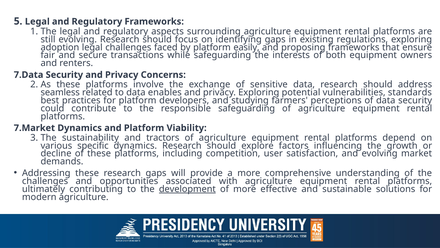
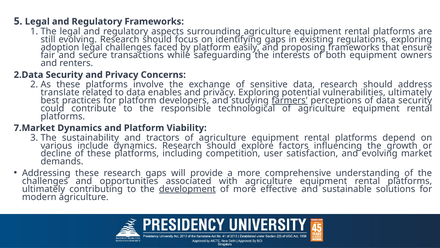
7.Data: 7.Data -> 2.Data (29, 75)
seamless: seamless -> translate (60, 92)
vulnerabilities standards: standards -> ultimately (410, 92)
farmers underline: none -> present (290, 100)
responsible safeguarding: safeguarding -> technological (247, 108)
specific: specific -> include (93, 145)
